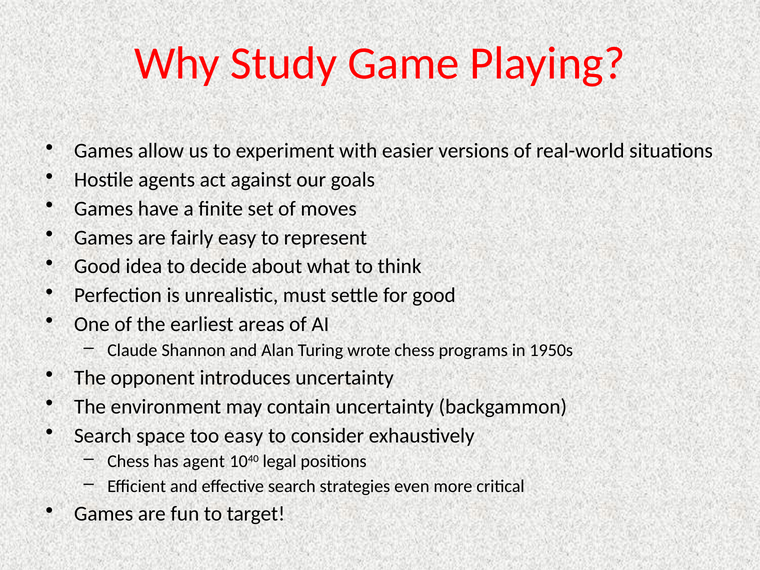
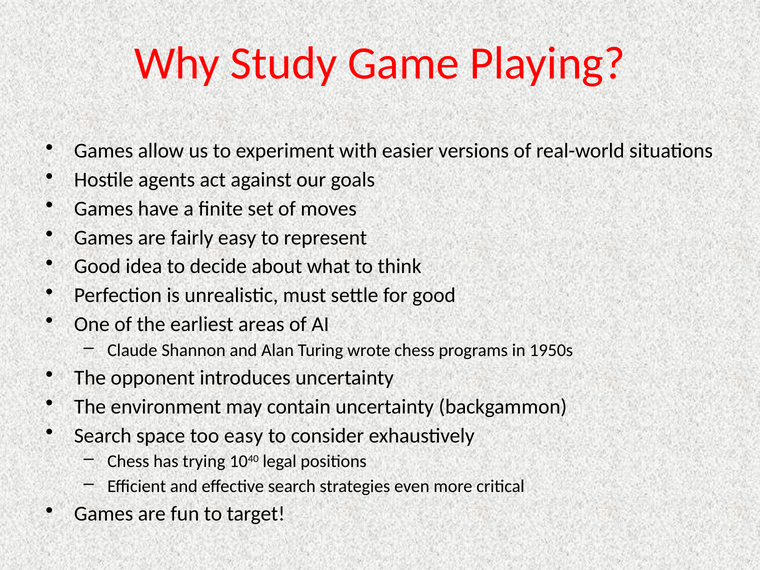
agent: agent -> trying (204, 462)
